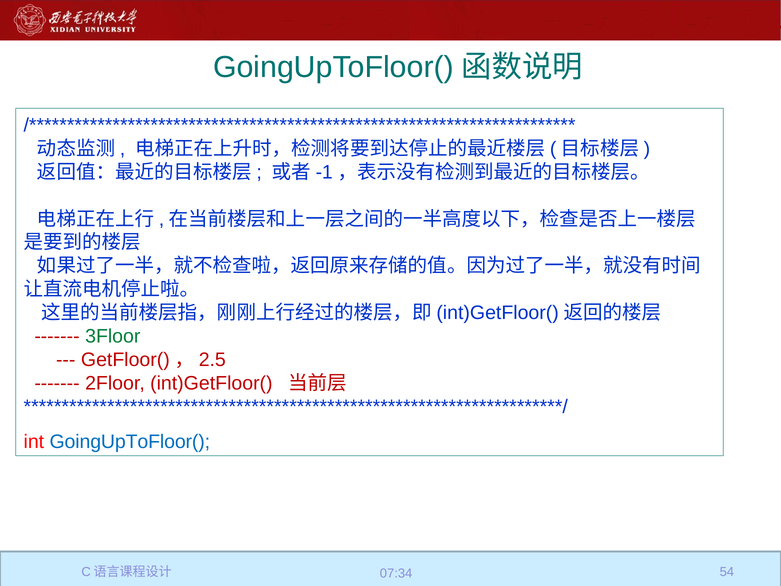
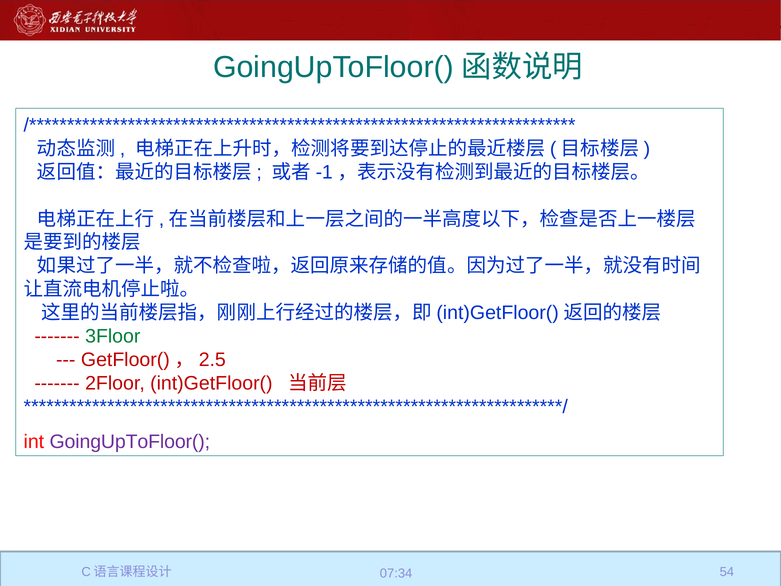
GoingUpToFloor( colour: blue -> purple (130, 442)
